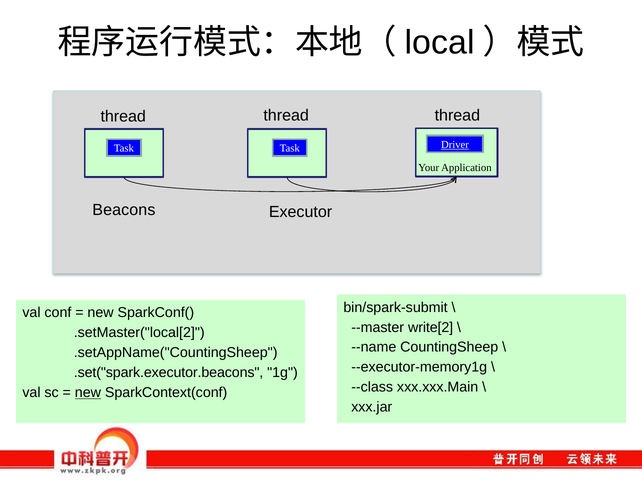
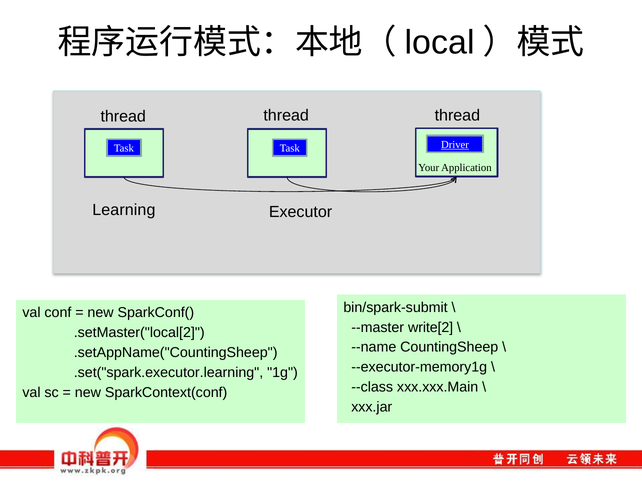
Beacons: Beacons -> Learning (124, 210)
.set("spark.executor.beacons: .set("spark.executor.beacons -> .set("spark.executor.learning (169, 372)
new underline: present -> none (88, 392)
